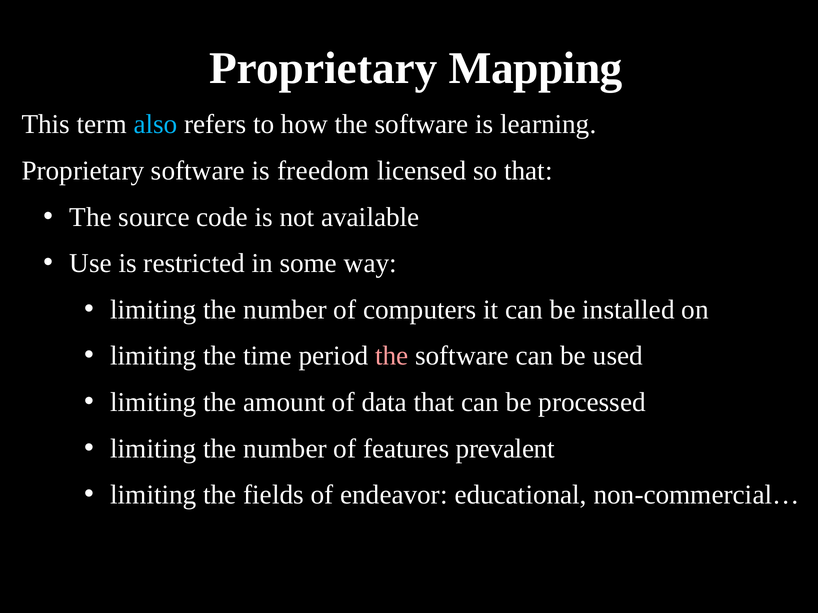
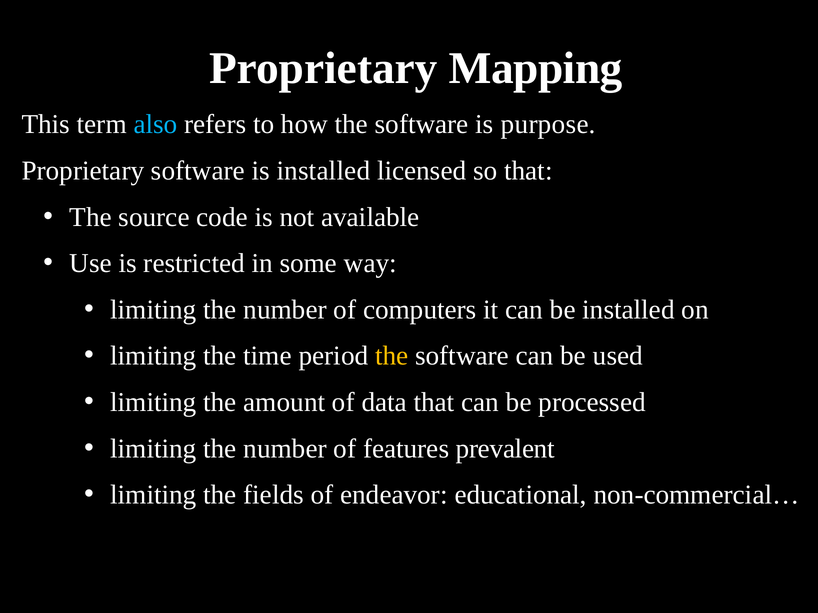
learning: learning -> purpose (548, 125)
is freedom: freedom -> installed (323, 171)
the colour: pink -> yellow (392, 356)
